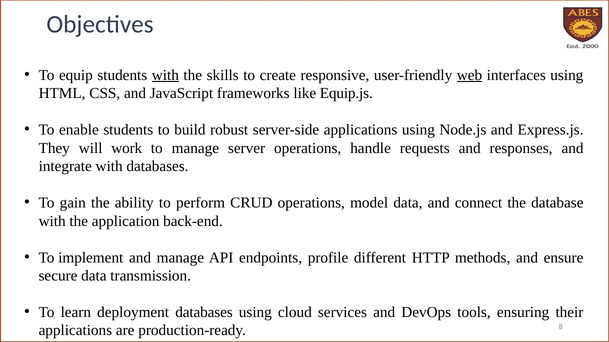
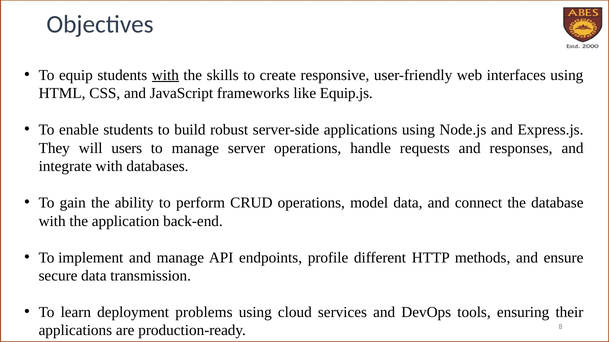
web underline: present -> none (469, 75)
work: work -> users (127, 148)
deployment databases: databases -> problems (204, 313)
